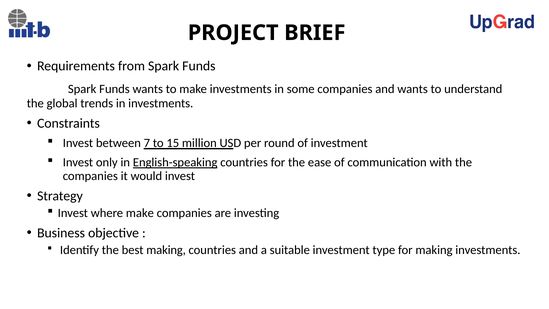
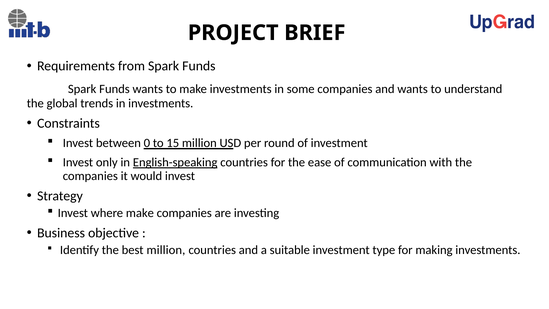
7: 7 -> 0 (147, 143)
best making: making -> million (166, 250)
